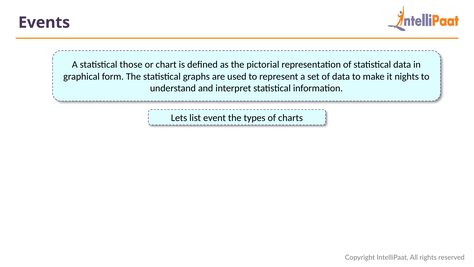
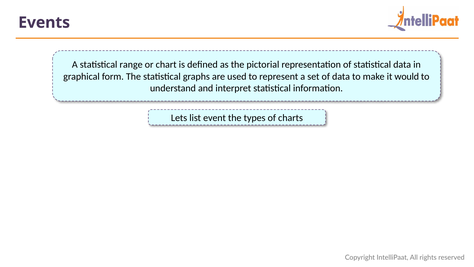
those: those -> range (131, 65)
nights: nights -> would (407, 76)
